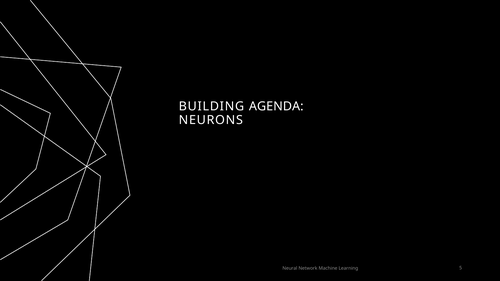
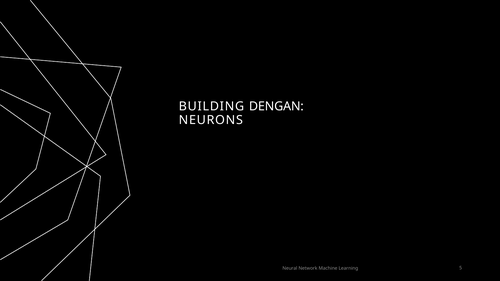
AGENDA: AGENDA -> DENGAN (276, 107)
